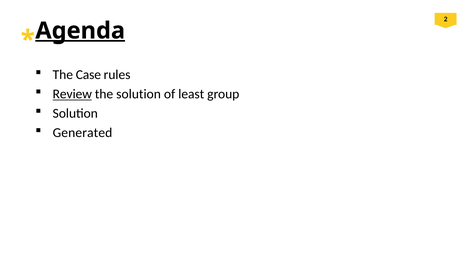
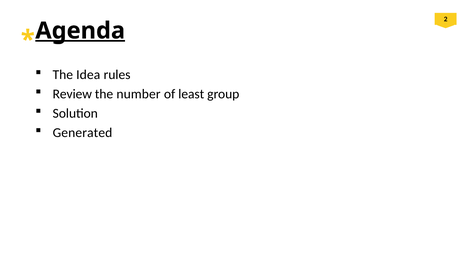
Case: Case -> Idea (88, 75)
Review underline: present -> none (72, 94)
the solution: solution -> number (139, 94)
